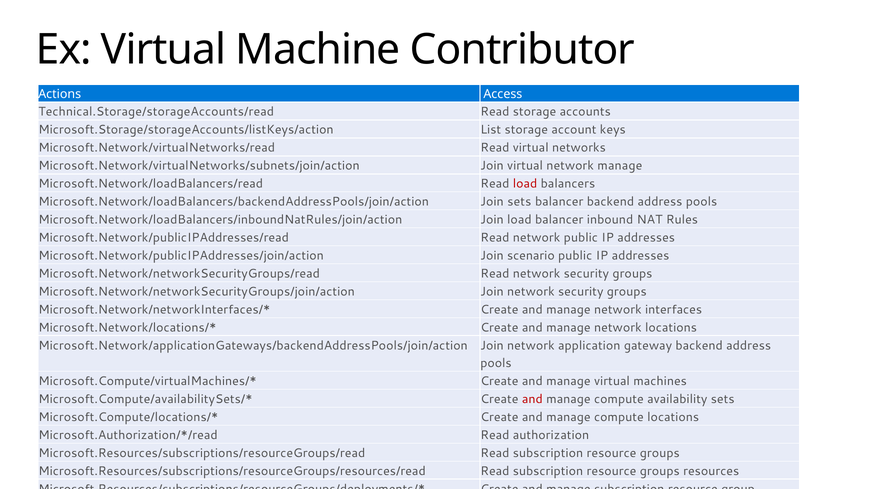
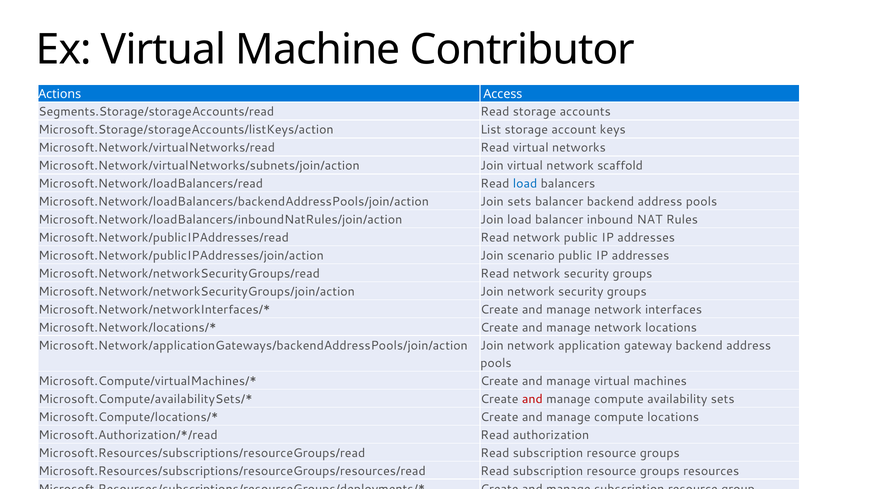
Technical.Storage/storageAccounts/read: Technical.Storage/storageAccounts/read -> Segments.Storage/storageAccounts/read (156, 112)
network manage: manage -> scaffold (620, 166)
load colour: red -> blue (525, 184)
